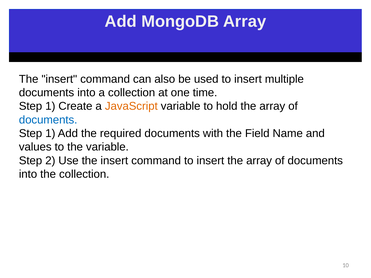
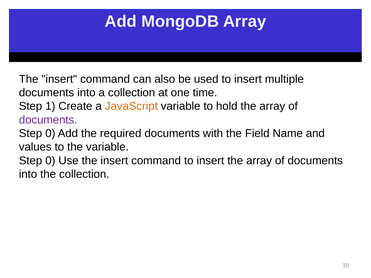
documents colour: blue -> purple (48, 120)
1: 1 -> 0 (50, 134)
2: 2 -> 0 (50, 161)
